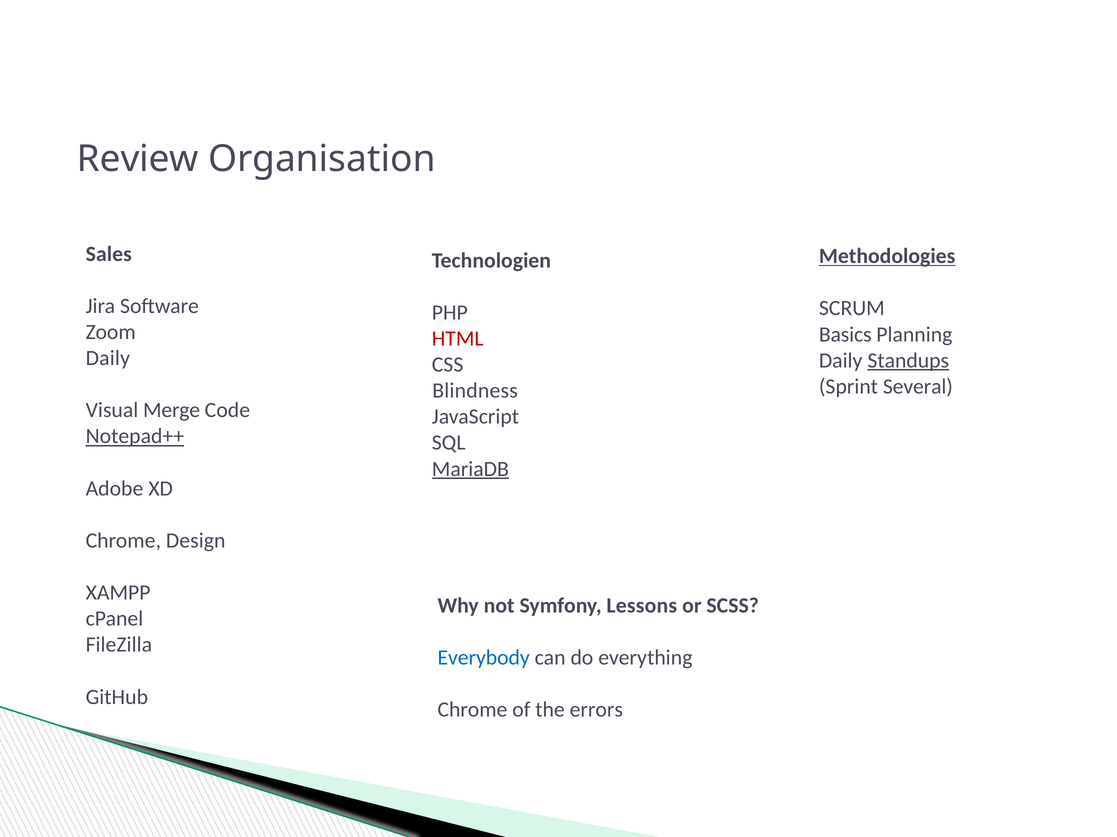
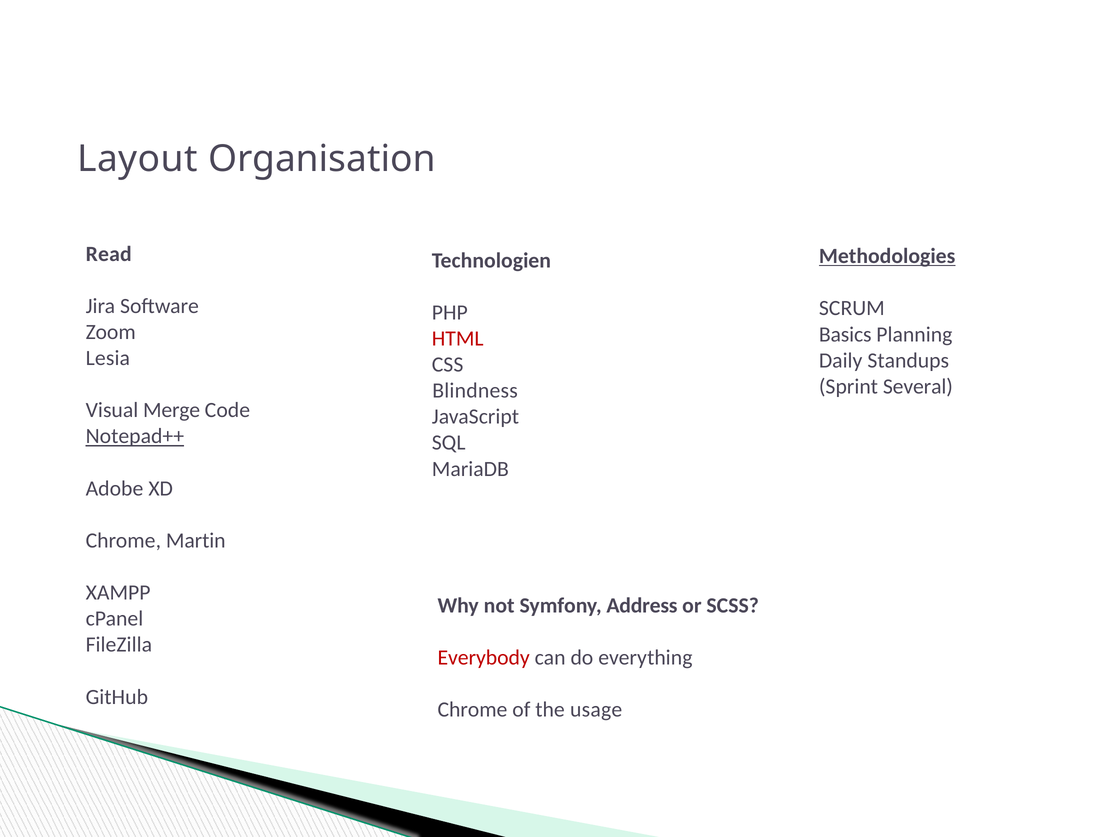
Review: Review -> Layout (137, 159)
Sales: Sales -> Read (109, 254)
Daily: Daily -> Lesia (108, 358)
Standups underline: present -> none (908, 361)
MariaDB underline: present -> none (470, 469)
Design: Design -> Martin (196, 541)
Lessons: Lessons -> Address (642, 606)
Everybody colour: blue -> red (484, 658)
errors: errors -> usage (596, 710)
